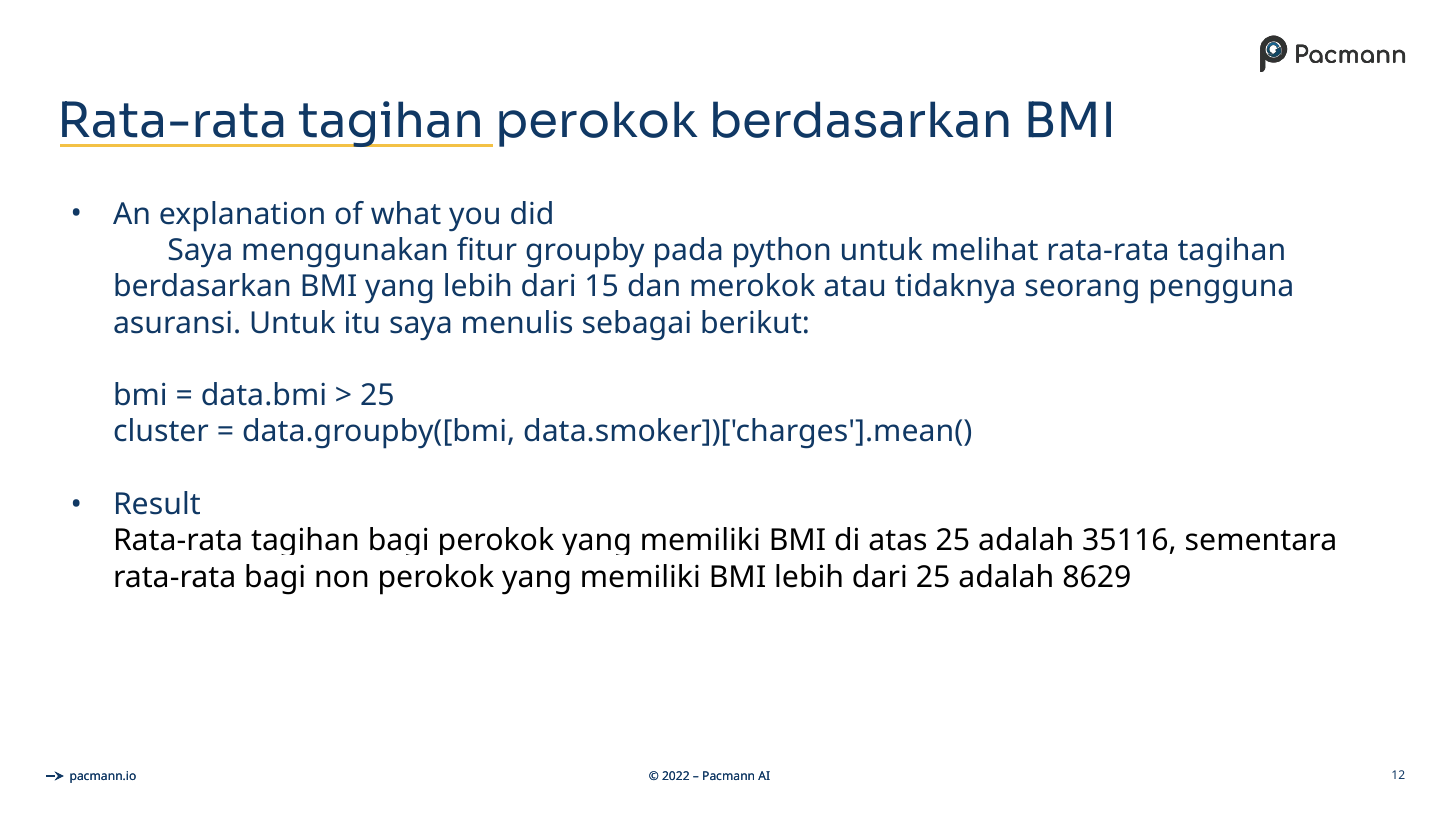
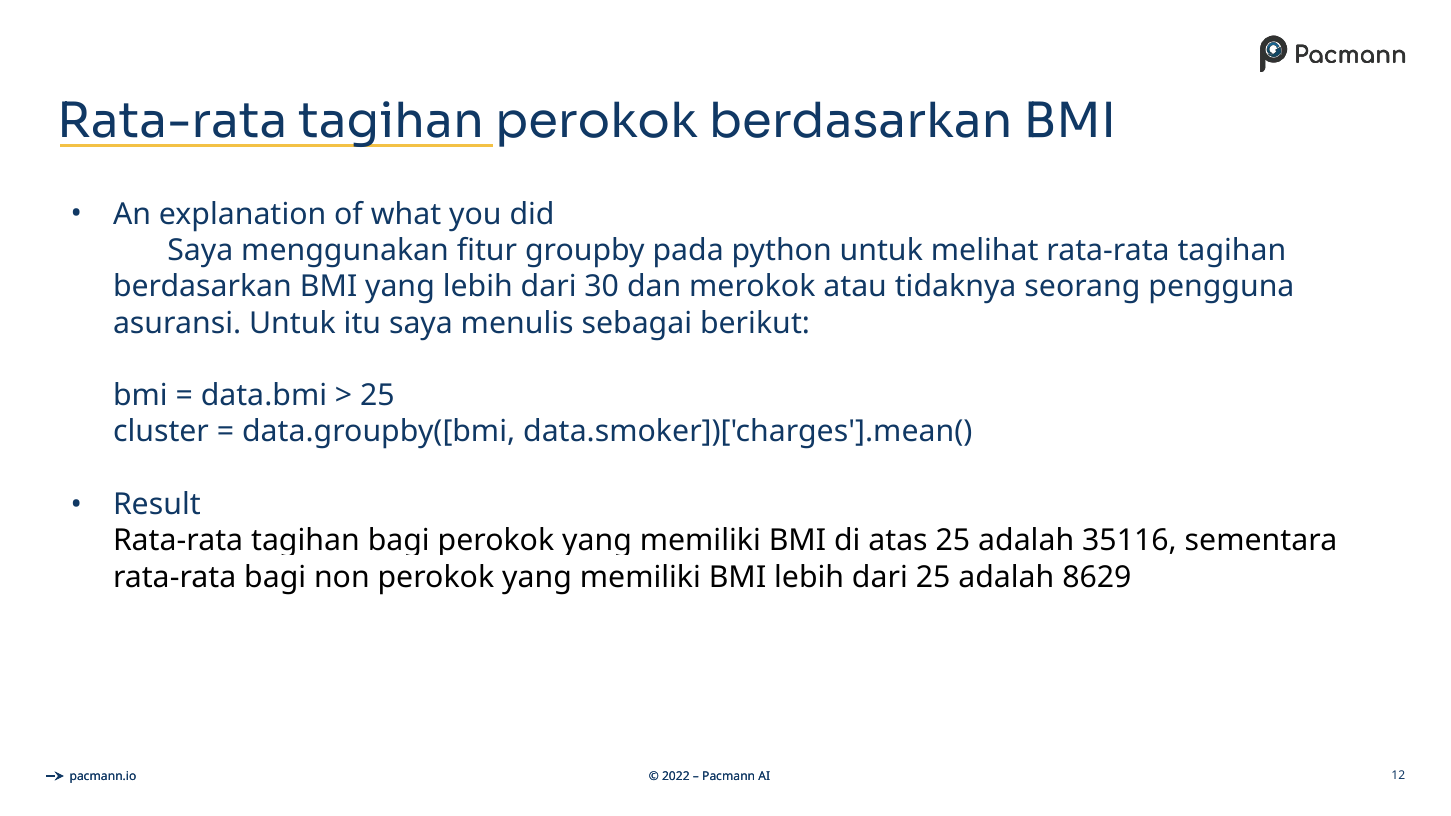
15: 15 -> 30 (602, 287)
